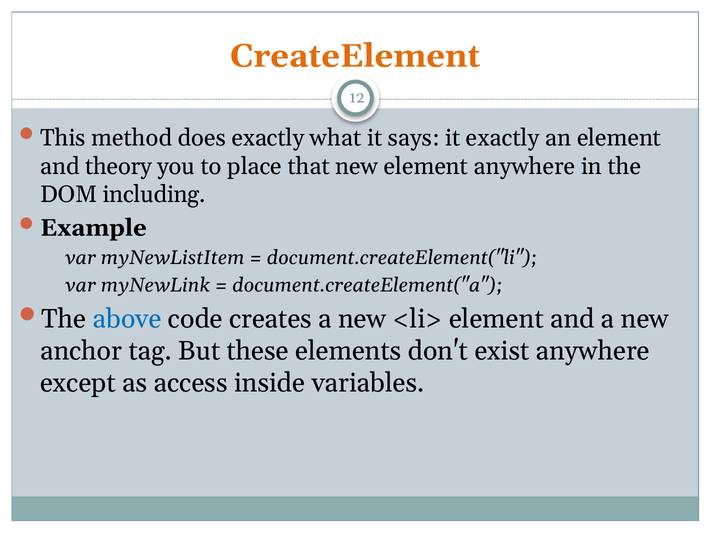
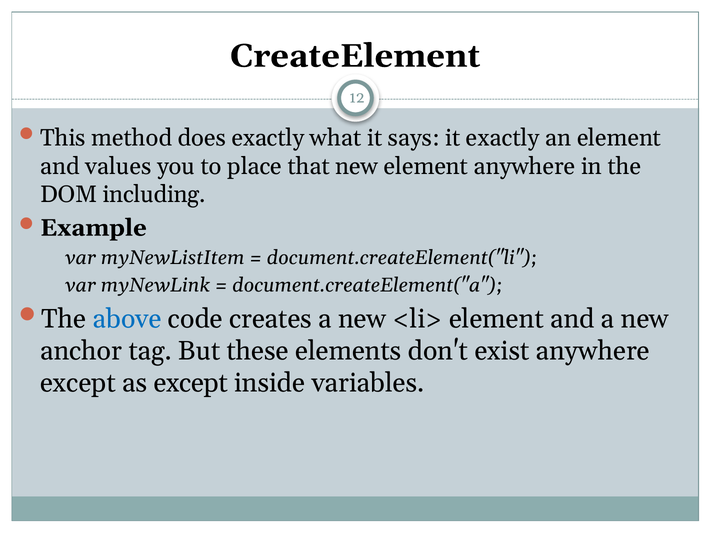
CreateElement colour: orange -> black (355, 56)
theory: theory -> values (118, 166)
as access: access -> except (191, 383)
